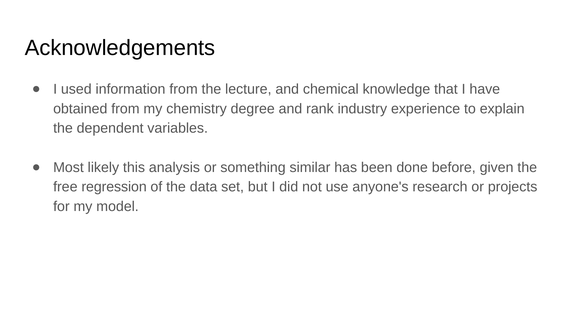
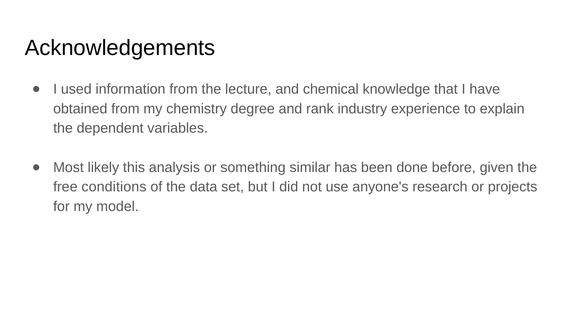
regression: regression -> conditions (114, 187)
